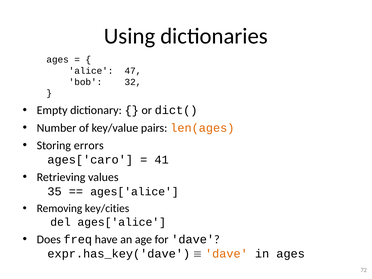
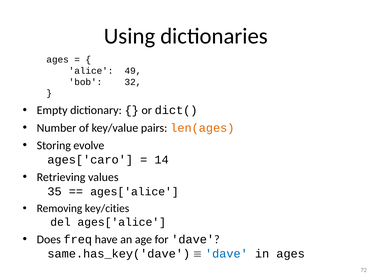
47: 47 -> 49 (133, 71)
errors: errors -> evolve (89, 145)
41: 41 -> 14 (162, 160)
expr.has_key('dave: expr.has_key('dave -> same.has_key('dave (119, 254)
dave colour: orange -> blue (226, 254)
